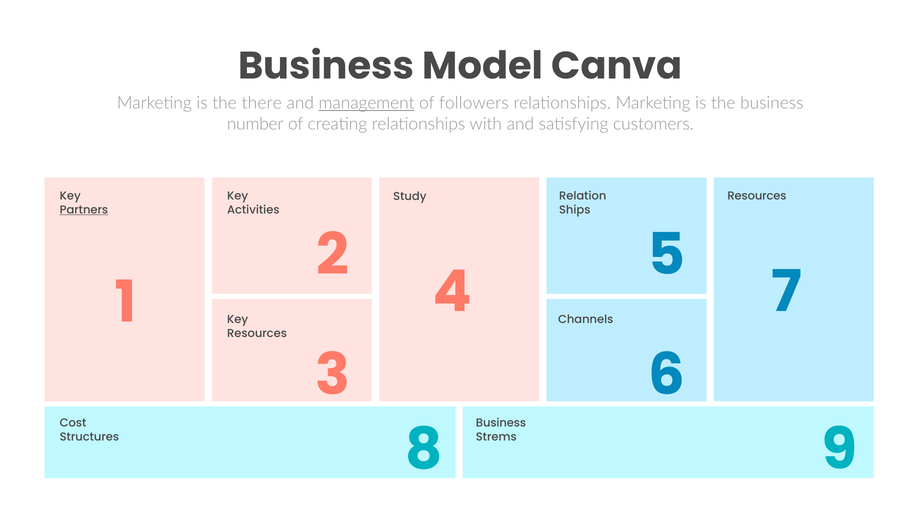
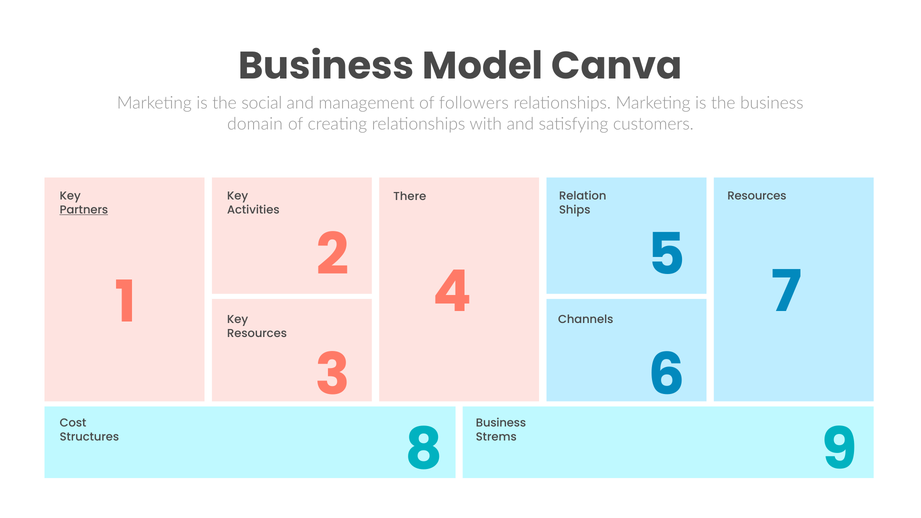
there: there -> social (262, 103)
management underline: present -> none (367, 103)
number: number -> domain (255, 124)
Study: Study -> There (410, 196)
